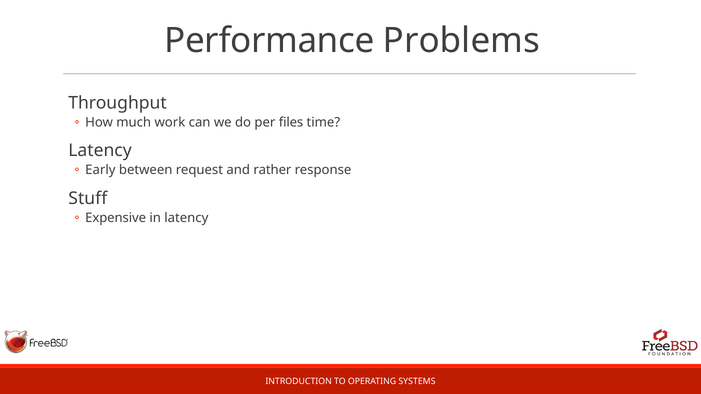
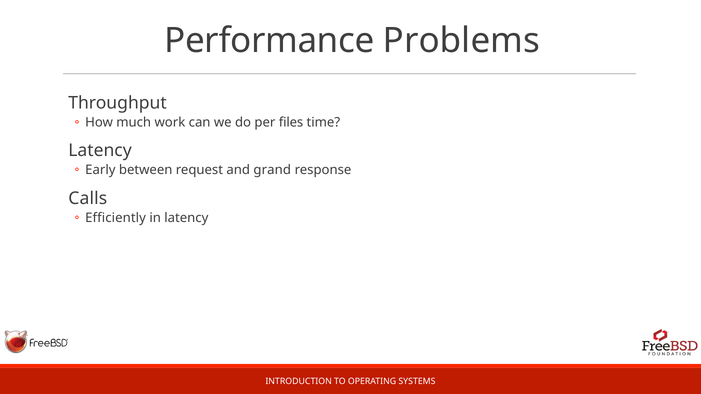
rather: rather -> grand (272, 170)
Stuff: Stuff -> Calls (88, 198)
Expensive: Expensive -> Efficiently (116, 218)
